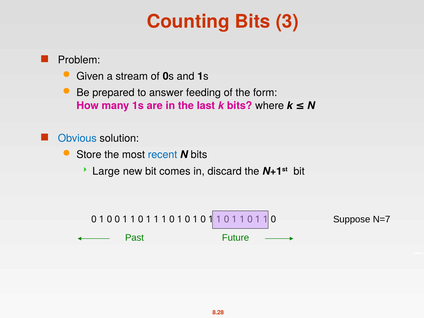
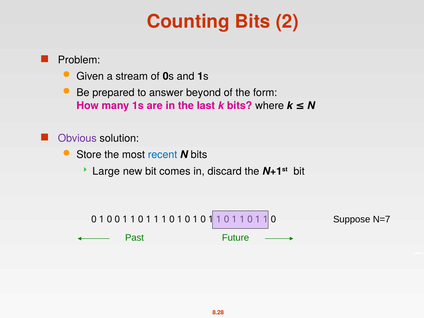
3: 3 -> 2 (287, 22)
feeding: feeding -> beyond (203, 93)
Obvious colour: blue -> purple (77, 138)
